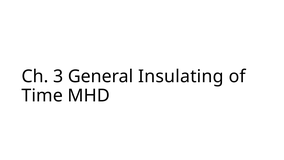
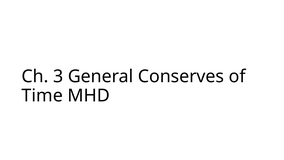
Insulating: Insulating -> Conserves (181, 76)
